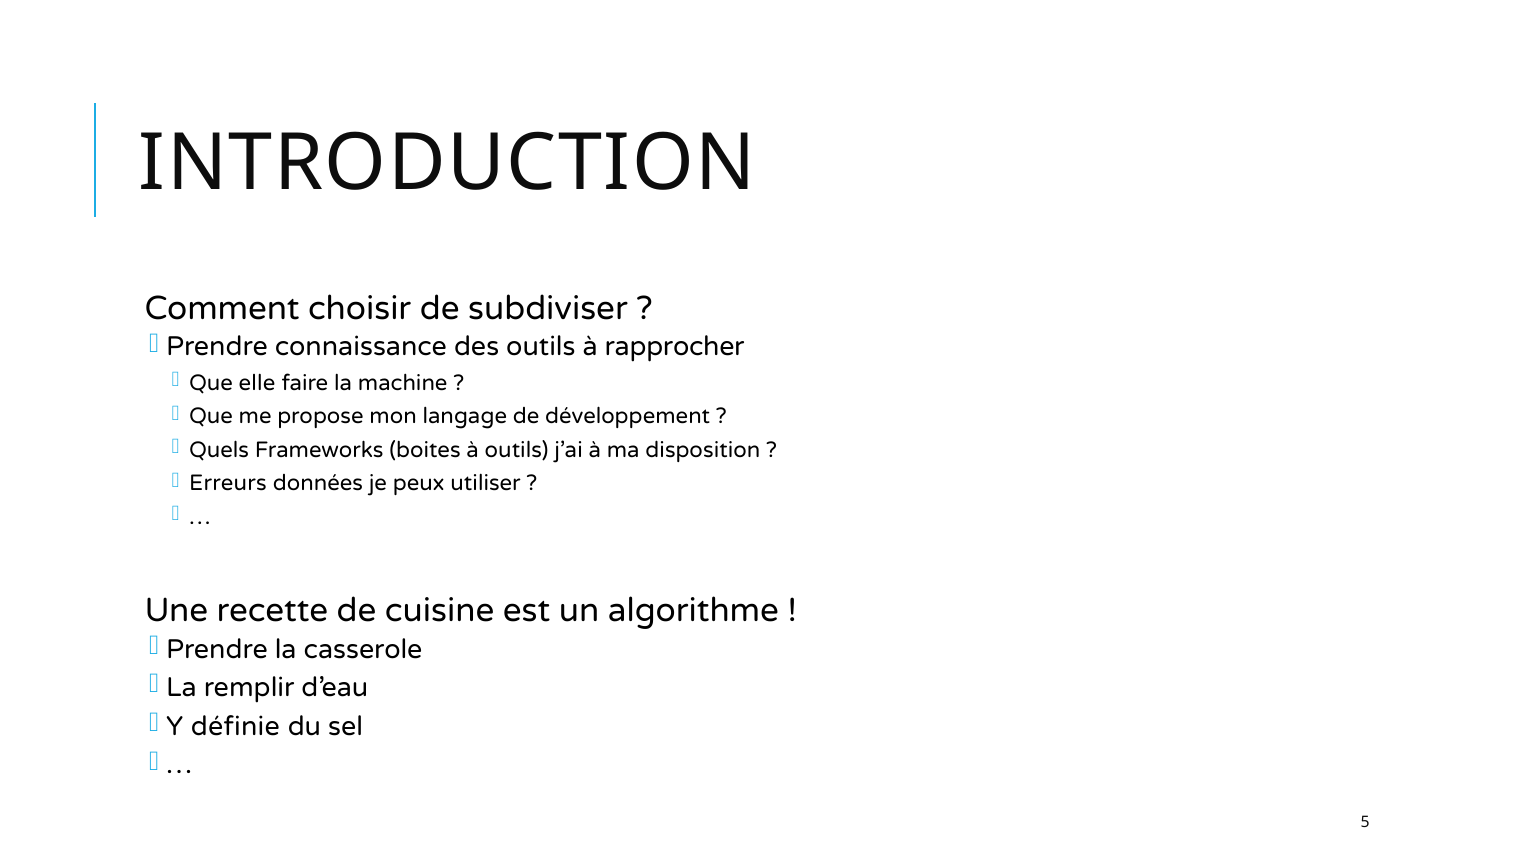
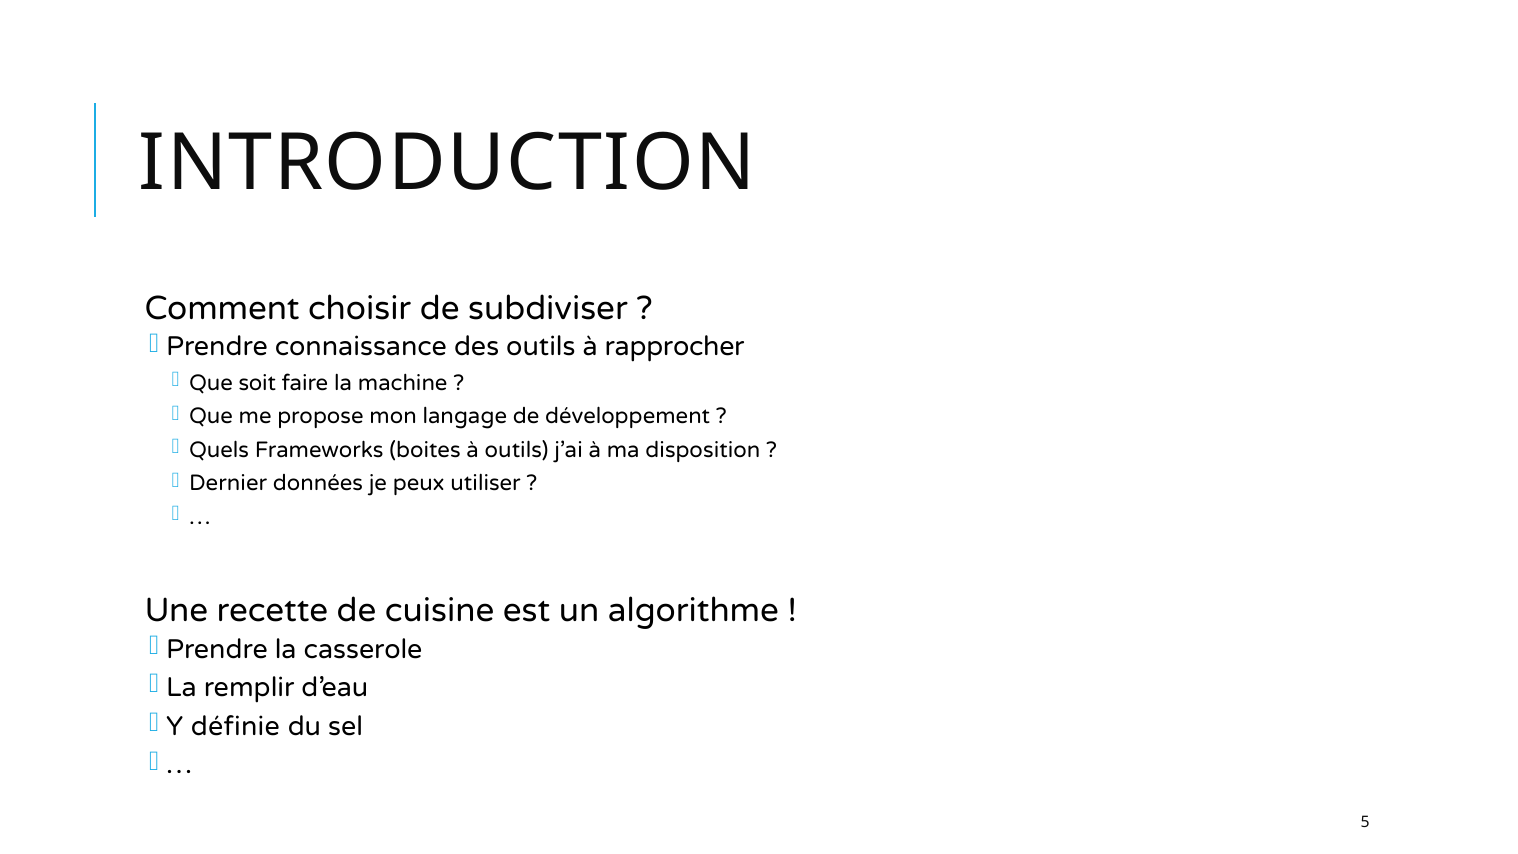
elle: elle -> soit (257, 383)
Erreurs: Erreurs -> Dernier (228, 483)
